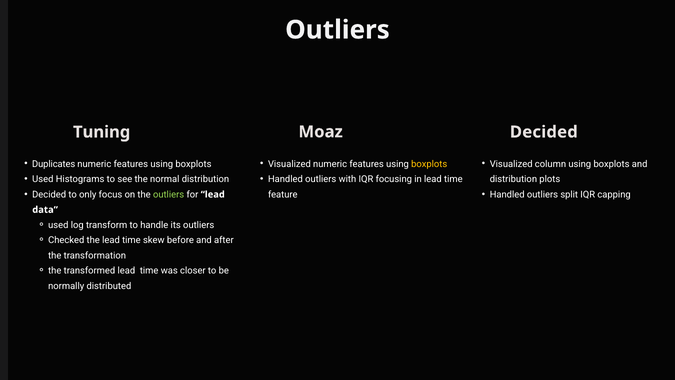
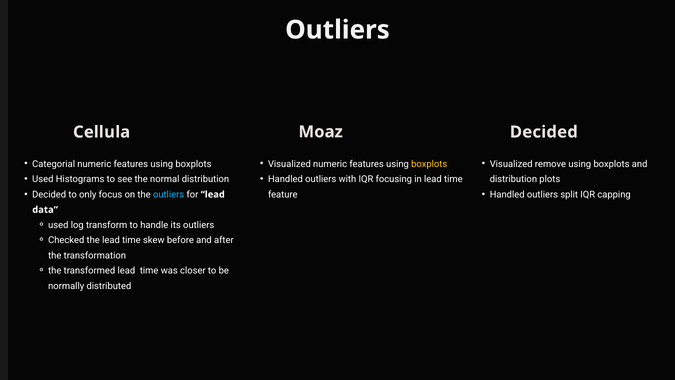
Tuning: Tuning -> Cellula (102, 132)
Duplicates: Duplicates -> Categorial (54, 164)
column: column -> remove (550, 164)
outliers colour: light green -> light blue (169, 194)
